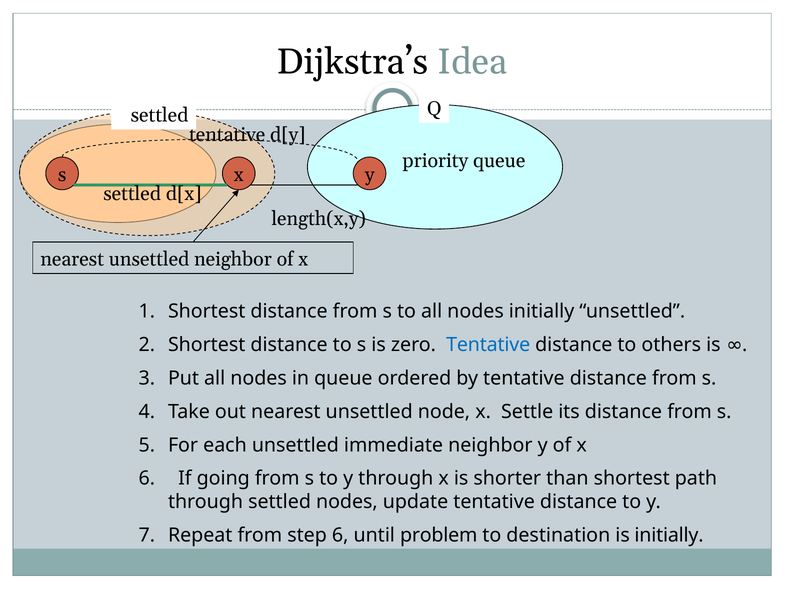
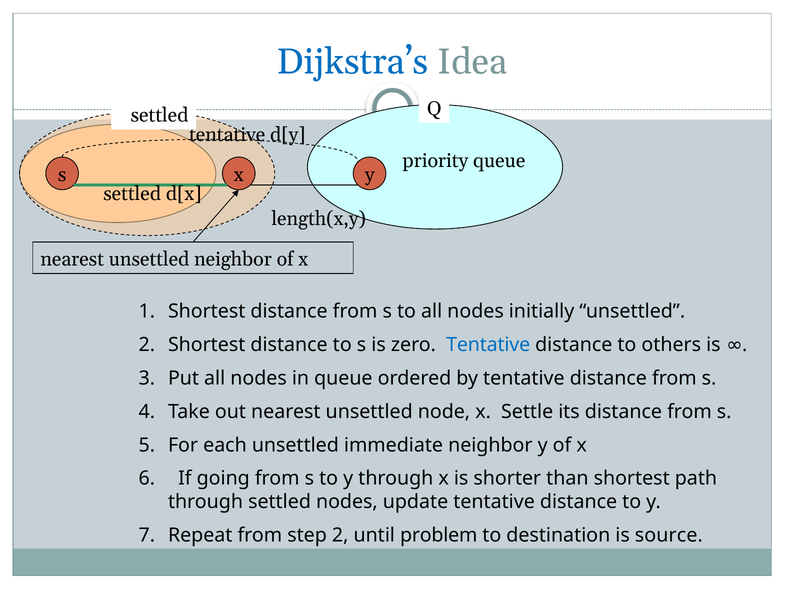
Dijkstra’s colour: black -> blue (353, 62)
step 6: 6 -> 2 (340, 535)
is initially: initially -> source (669, 535)
